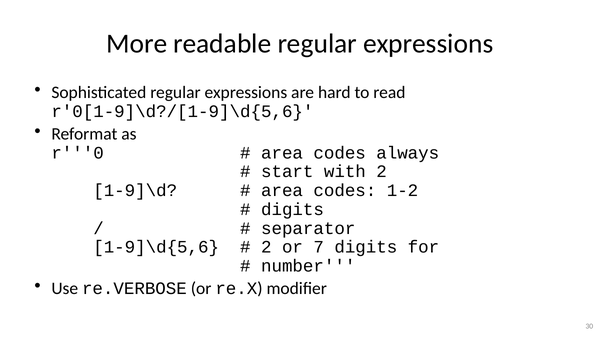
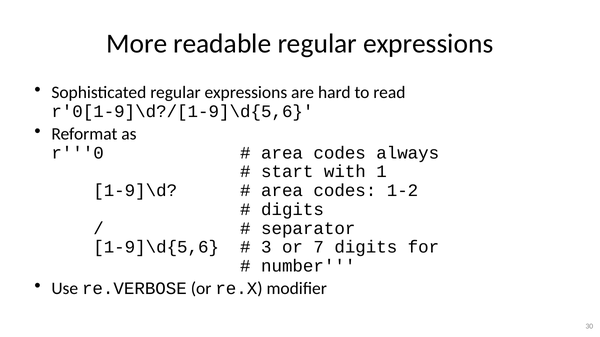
with 2: 2 -> 1 (382, 172)
2: 2 -> 3 (266, 248)
